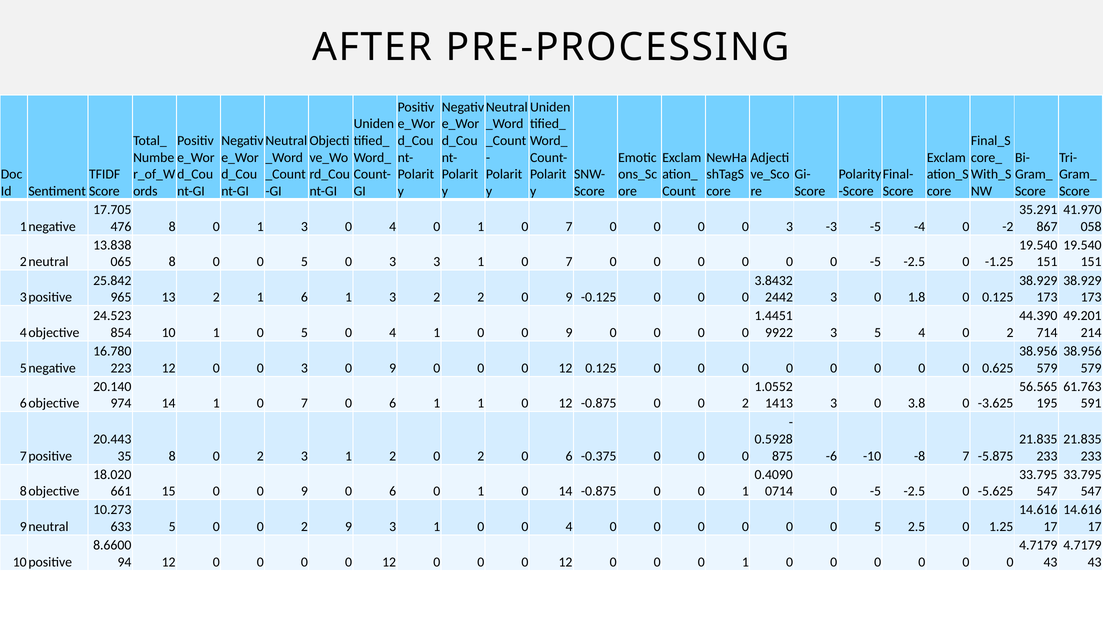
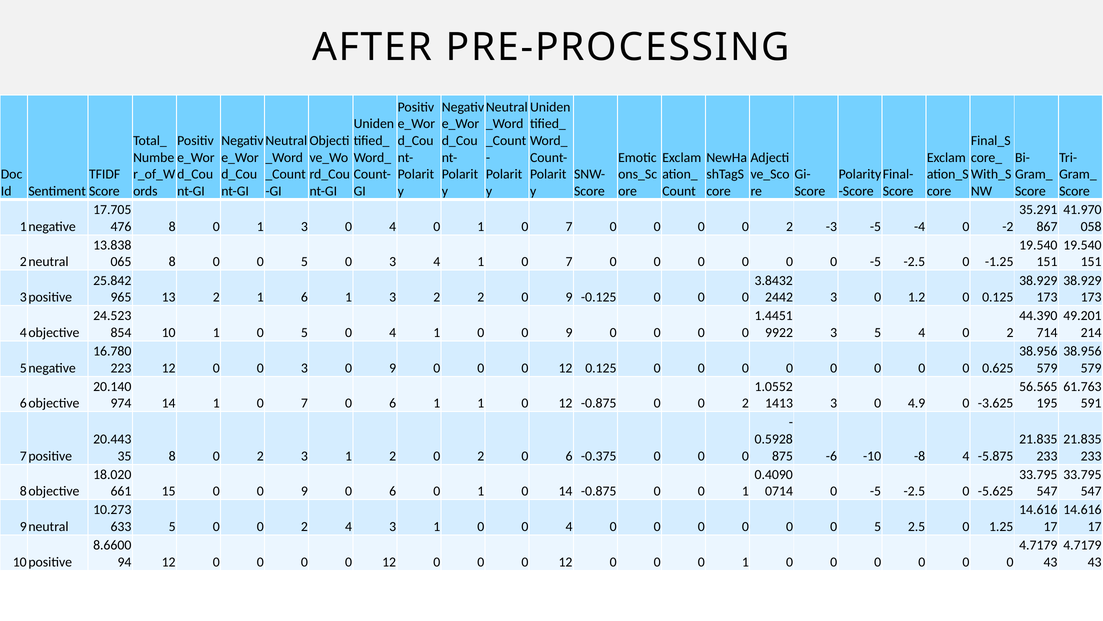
0 0 0 3: 3 -> 2 (790, 226)
3 3: 3 -> 4 (437, 262)
1.8: 1.8 -> 1.2 (917, 297)
3.8: 3.8 -> 4.9 (917, 403)
-8 7: 7 -> 4 (966, 456)
2 9: 9 -> 4 (349, 526)
